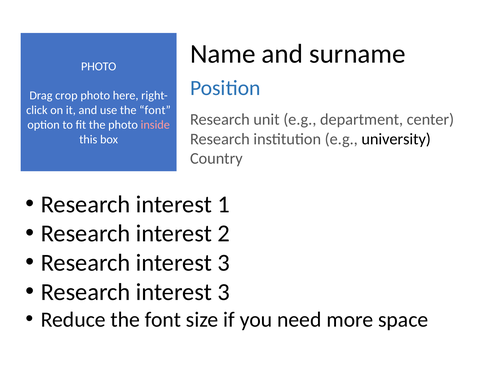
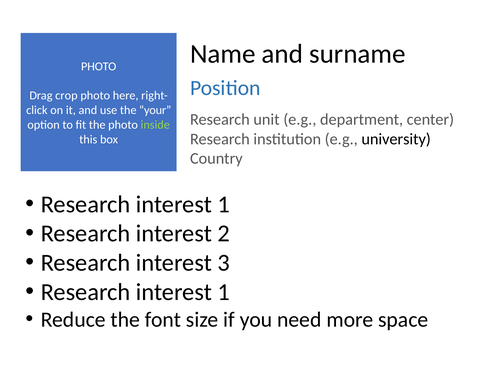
use the font: font -> your (155, 110)
inside colour: pink -> light green (155, 125)
3: 3 -> 1 (224, 292)
